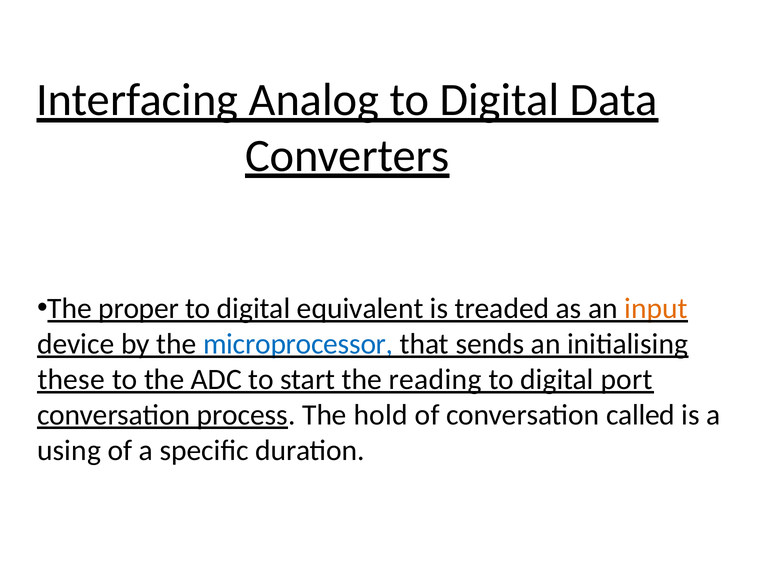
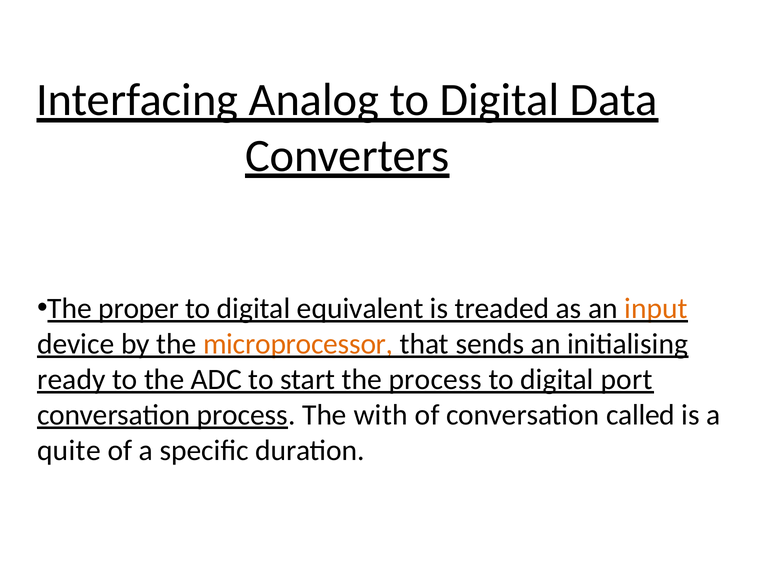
microprocessor colour: blue -> orange (298, 344)
these: these -> ready (71, 379)
the reading: reading -> process (435, 379)
hold: hold -> with (381, 415)
using: using -> quite (69, 450)
